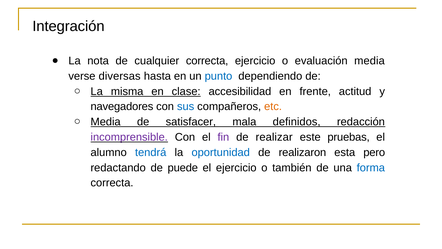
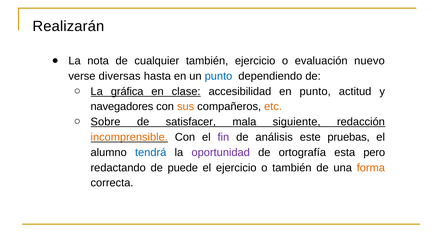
Integración: Integración -> Realizarán (68, 26)
cualquier correcta: correcta -> también (207, 61)
evaluación media: media -> nuevo (370, 61)
misma: misma -> gráfica (127, 91)
en frente: frente -> punto (315, 91)
sus colour: blue -> orange (186, 106)
Media: Media -> Sobre (106, 122)
definidos: definidos -> siguiente (297, 122)
incomprensible colour: purple -> orange (129, 137)
realizar: realizar -> análisis (274, 137)
oportunidad colour: blue -> purple (221, 152)
realizaron: realizaron -> ortografía (302, 152)
forma colour: blue -> orange (371, 167)
